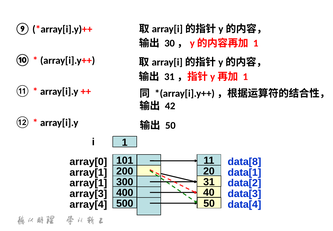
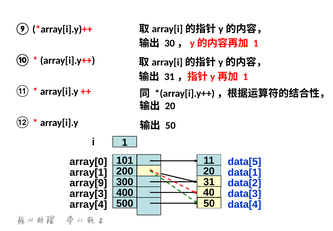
42: 42 -> 20 (170, 106)
data[8: data[8 -> data[5 (244, 161)
array[1: array[1 -> array[9 (88, 183)
